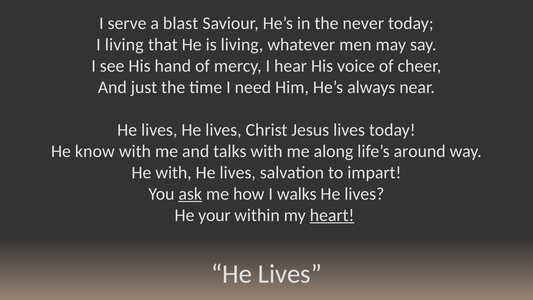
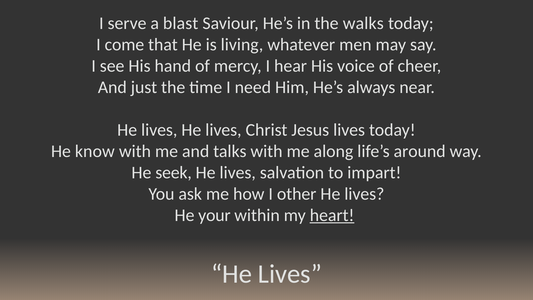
never: never -> walks (363, 23)
I living: living -> come (124, 45)
He with: with -> seek (174, 172)
ask underline: present -> none (190, 194)
walks: walks -> other (297, 194)
